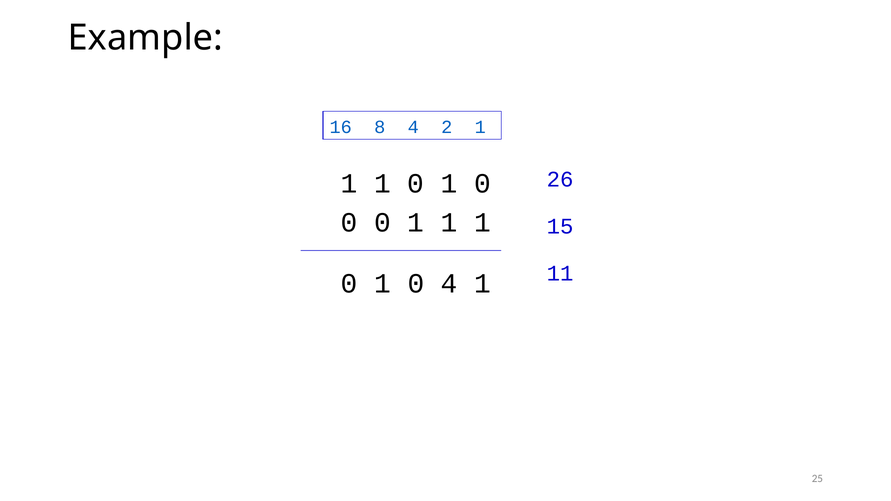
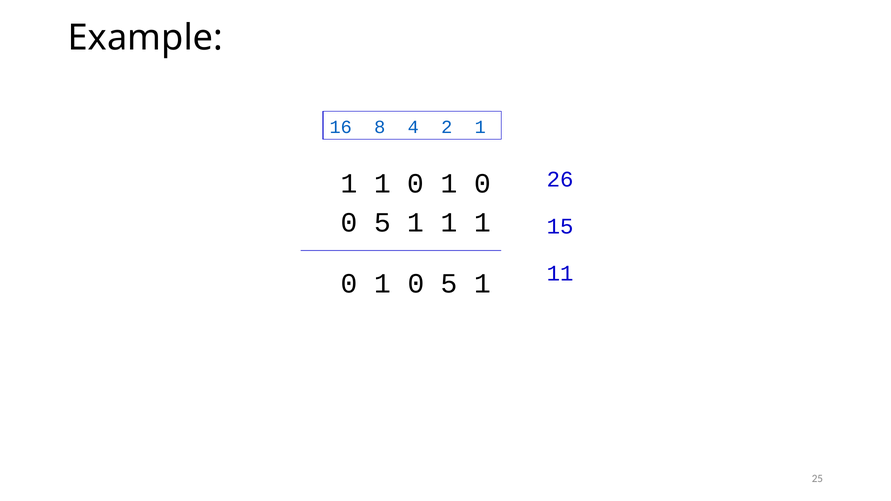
0: 0 -> 5 (382, 222)
1 0 4: 4 -> 5 (449, 284)
